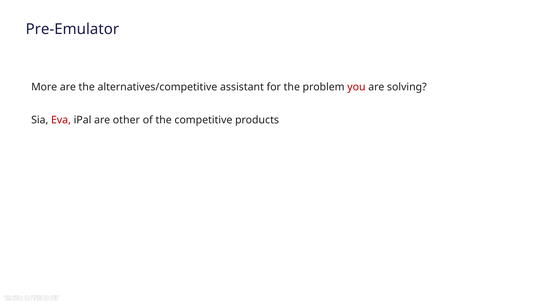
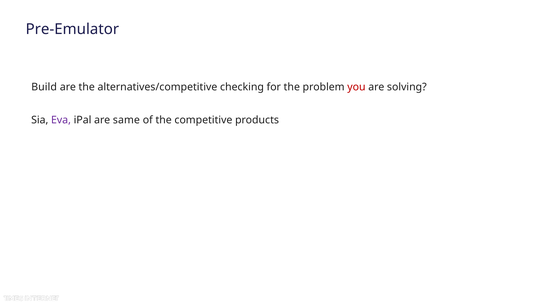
More: More -> Build (44, 87)
assistant: assistant -> checking (242, 87)
Eva colour: red -> purple (61, 120)
other: other -> same (126, 120)
